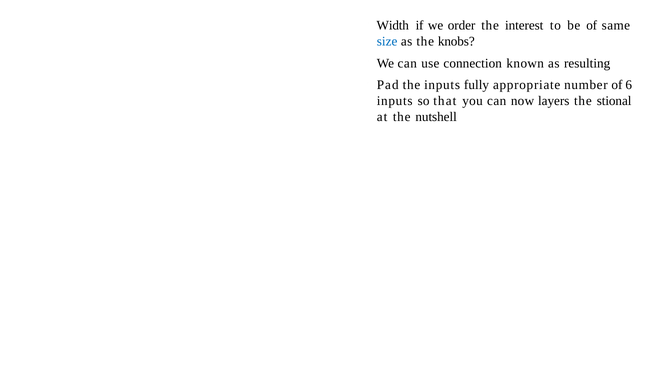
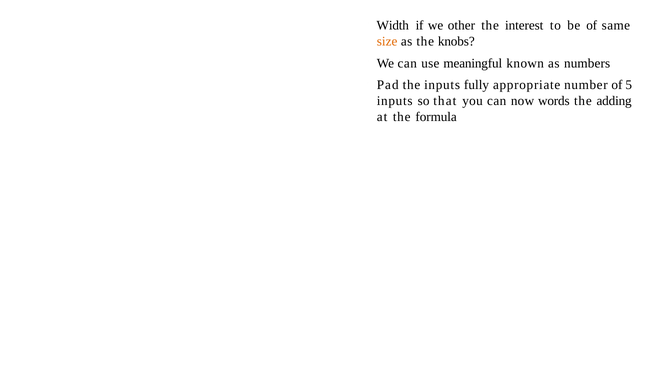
order: order -> other (461, 25)
size colour: blue -> orange (387, 41)
connection: connection -> meaningful (473, 63)
resulting: resulting -> numbers (587, 63)
6: 6 -> 5 (629, 85)
layers: layers -> words (554, 101)
stional: stional -> adding (614, 101)
nutshell: nutshell -> formula (436, 117)
